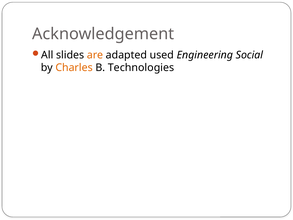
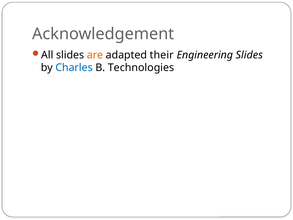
used: used -> their (162, 55)
Engineering Social: Social -> Slides (249, 55)
Charles colour: orange -> blue (74, 68)
